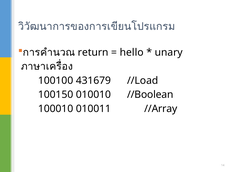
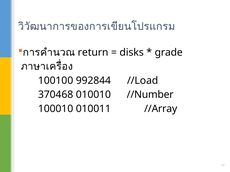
hello: hello -> disks (132, 53)
unary: unary -> grade (169, 53)
431679: 431679 -> 992844 (93, 81)
100150: 100150 -> 370468 (56, 95)
//Boolean: //Boolean -> //Number (150, 95)
